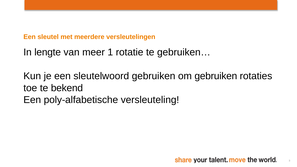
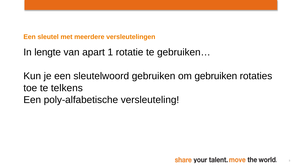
meer: meer -> apart (94, 52)
bekend: bekend -> telkens (67, 88)
